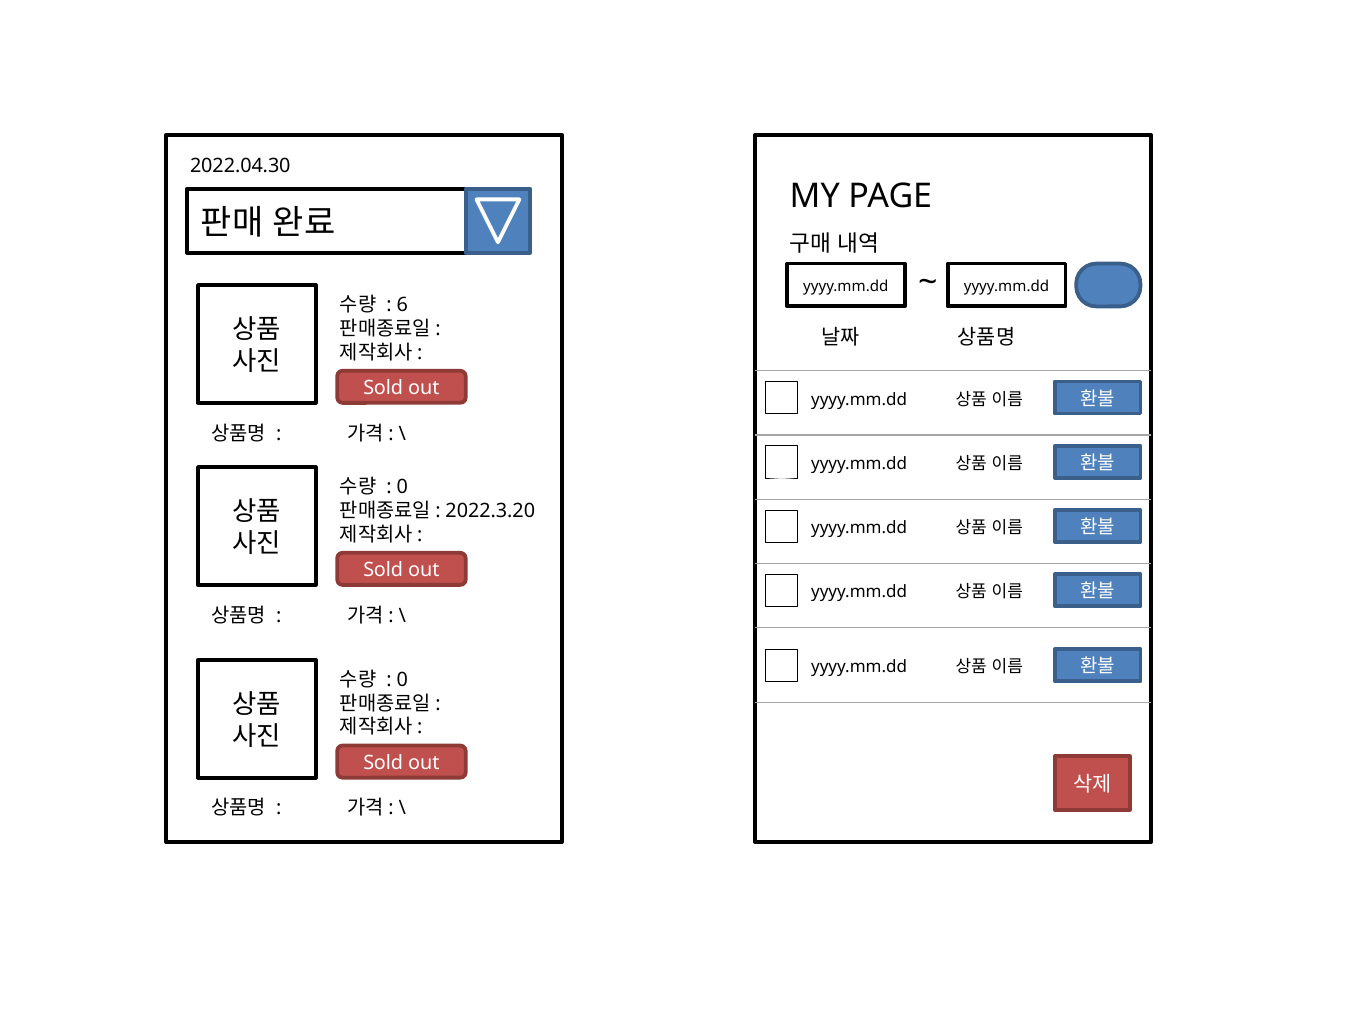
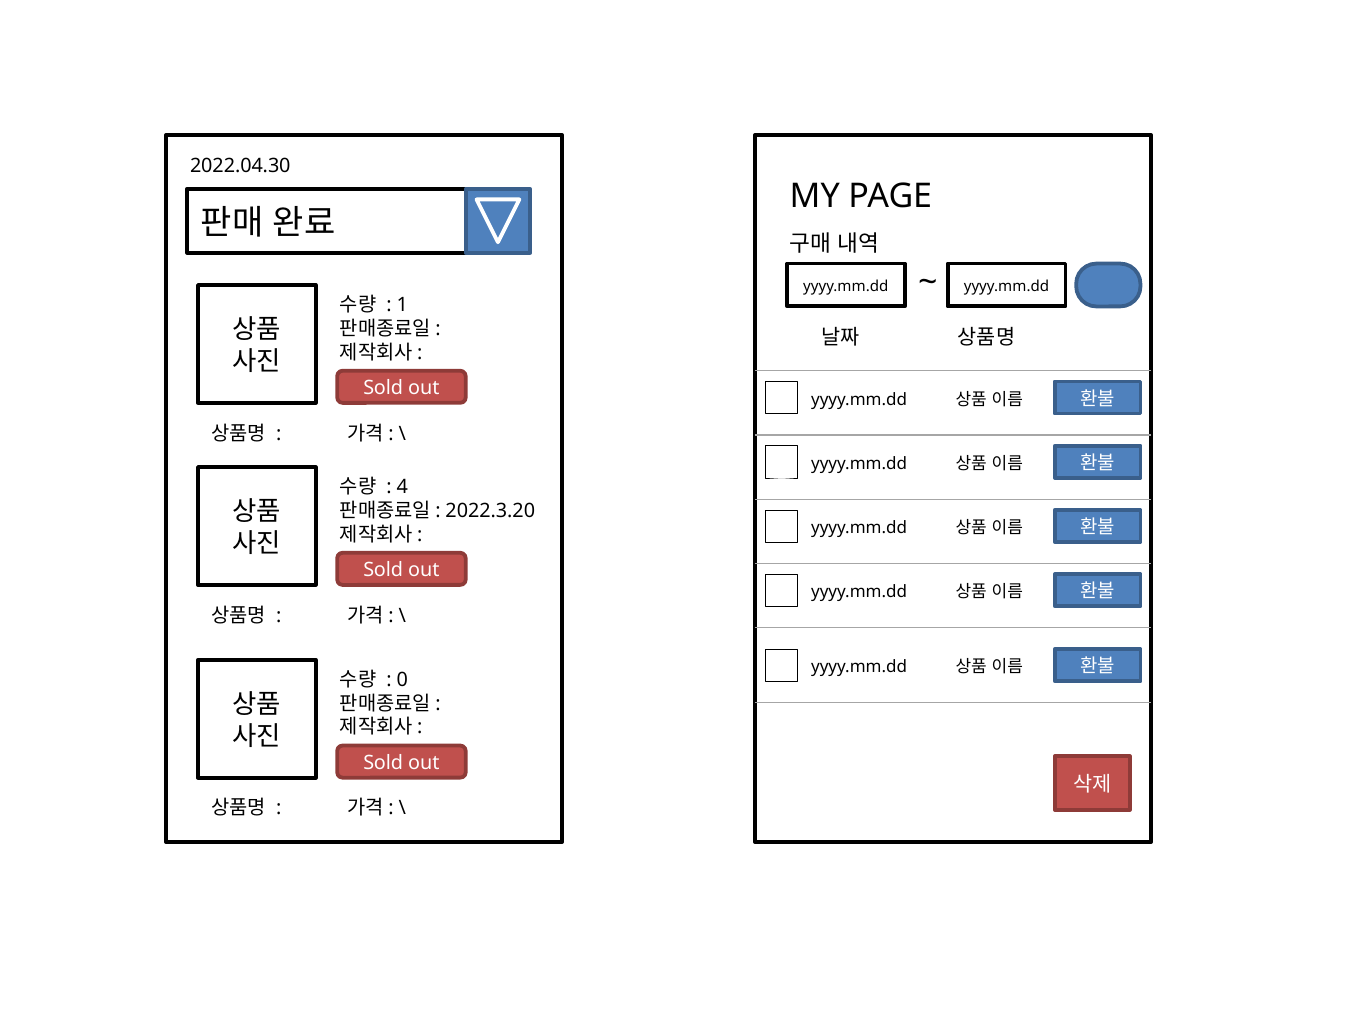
6: 6 -> 1 (402, 305)
0: 0 -> 4 (402, 487)
